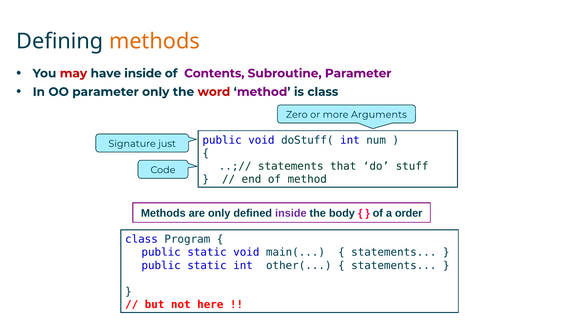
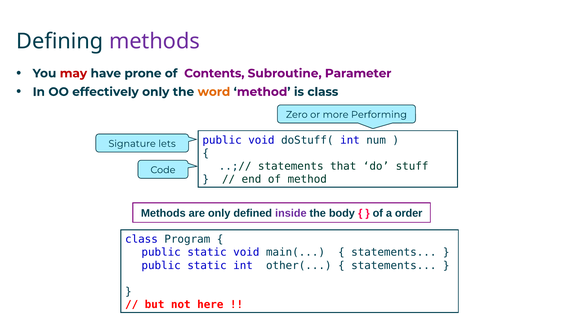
methods colour: orange -> purple (155, 41)
have inside: inside -> prone (143, 73)
OO parameter: parameter -> effectively (105, 92)
word colour: red -> orange (214, 92)
Arguments: Arguments -> Performing (379, 115)
just: just -> lets (167, 144)
